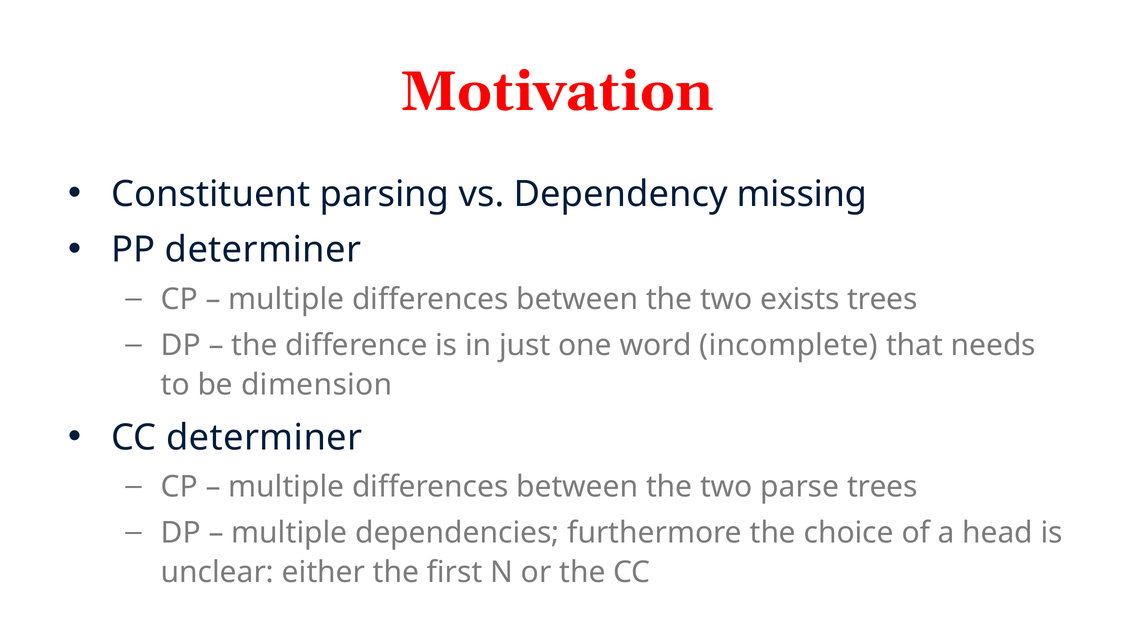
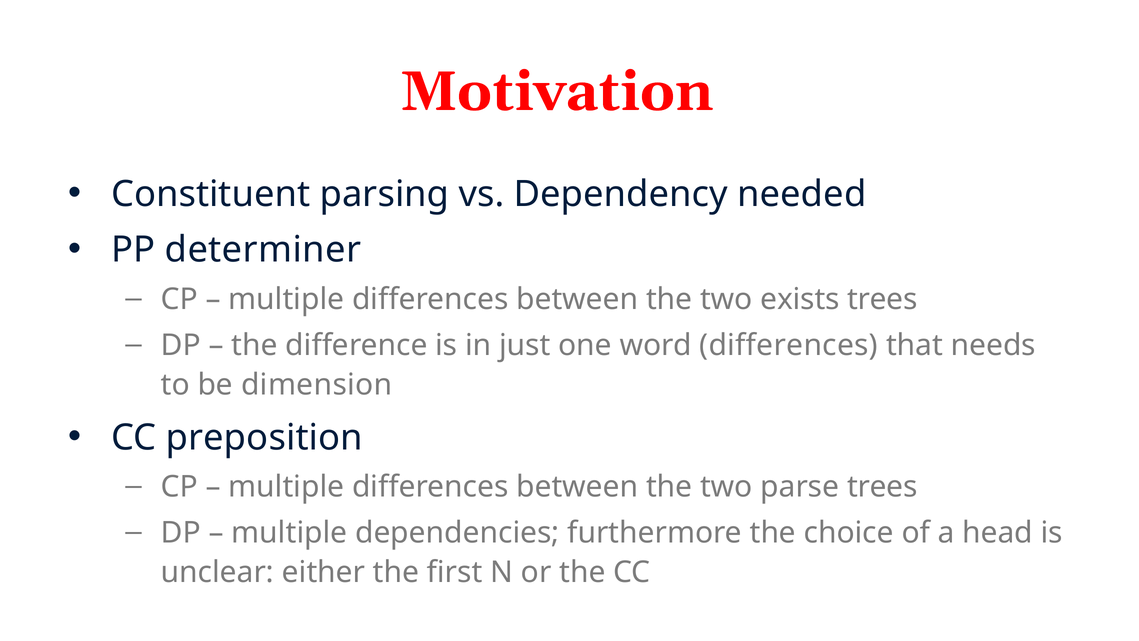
missing: missing -> needed (802, 194)
word incomplete: incomplete -> differences (789, 345)
CC determiner: determiner -> preposition (264, 437)
